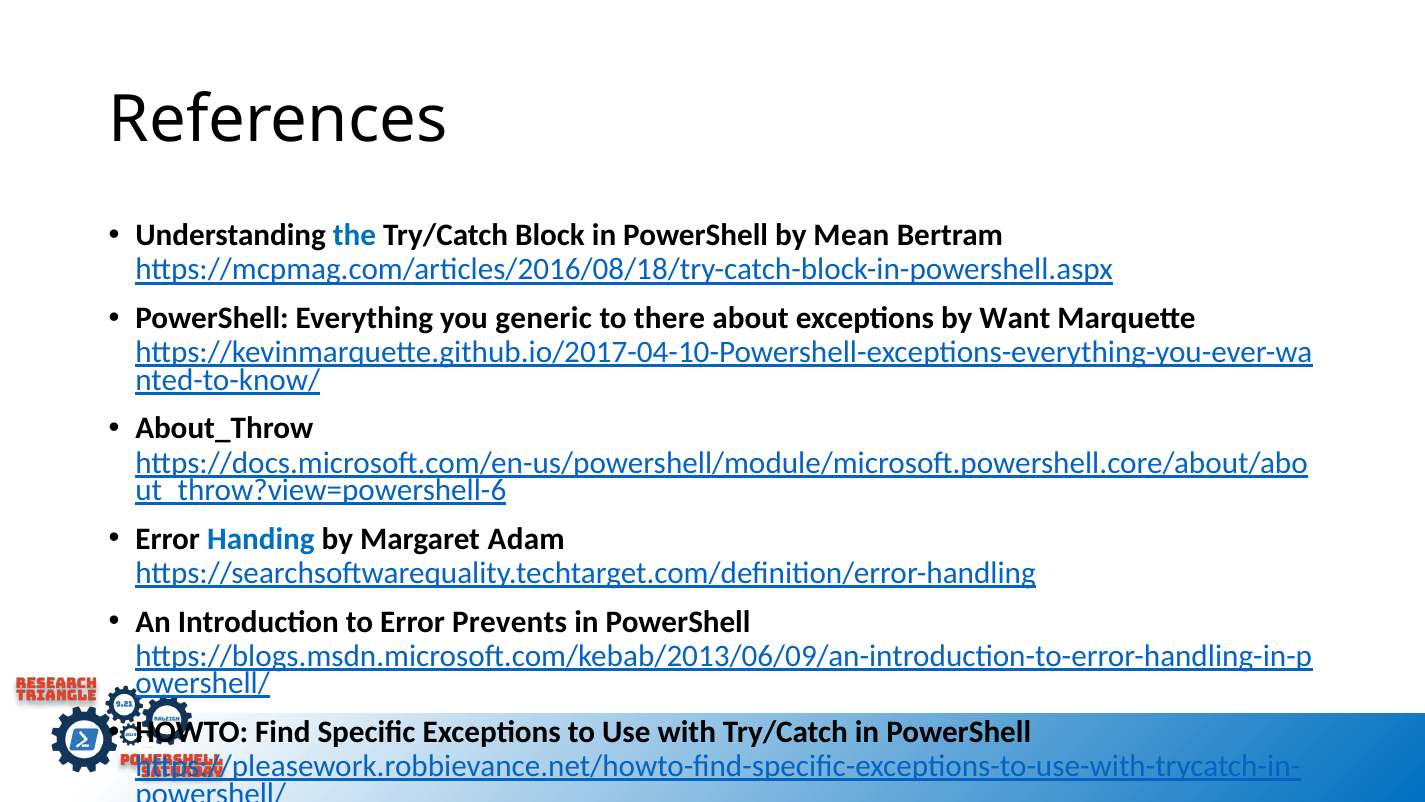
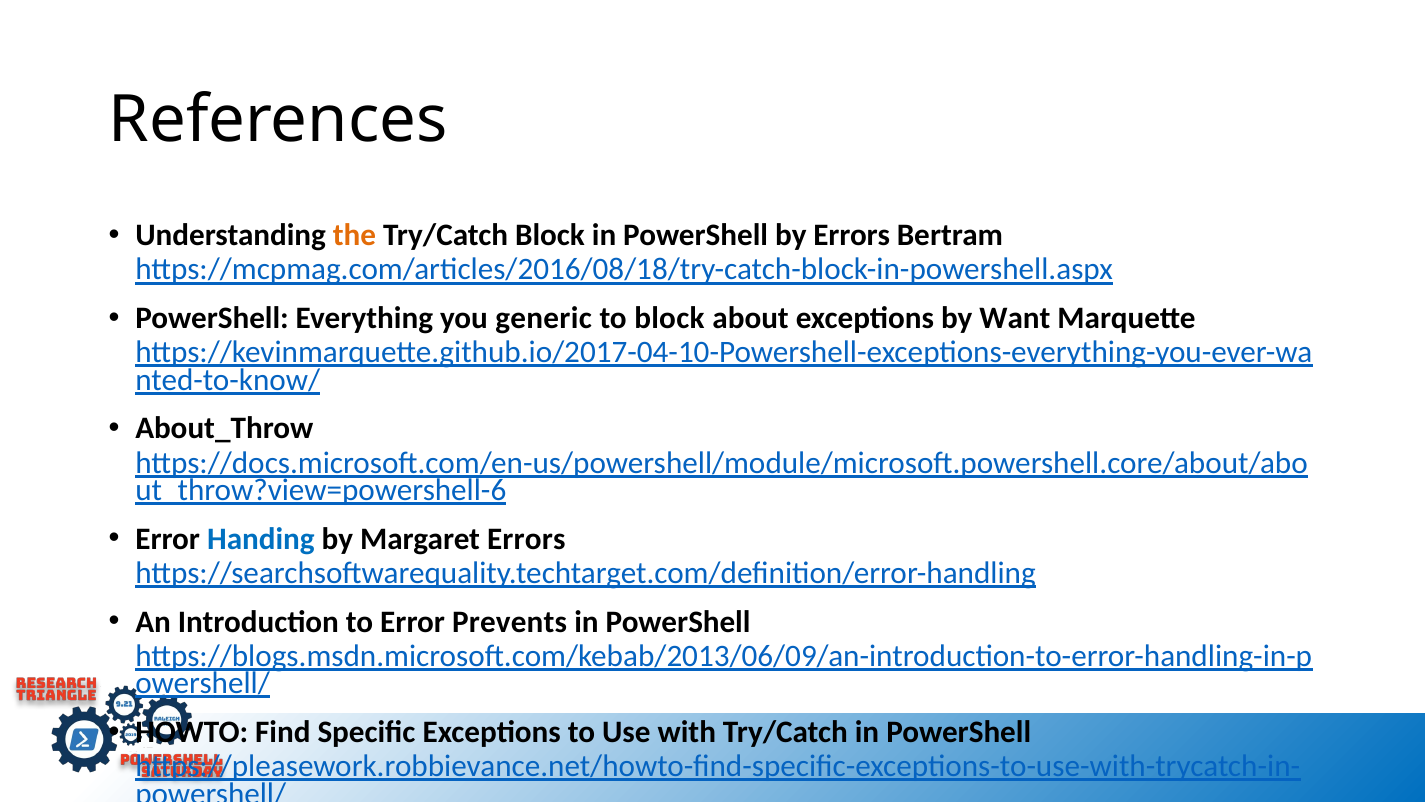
the colour: blue -> orange (355, 235)
by Mean: Mean -> Errors (852, 235)
to there: there -> block (669, 318)
Margaret Adam: Adam -> Errors (526, 539)
